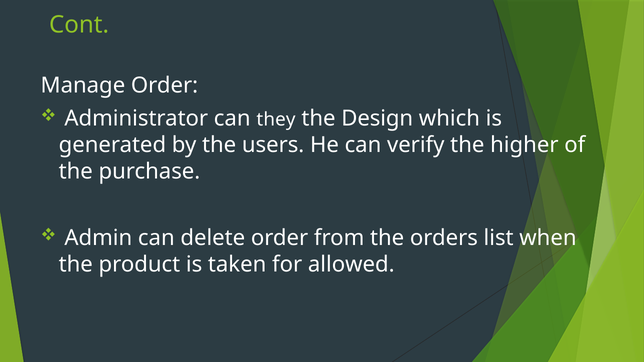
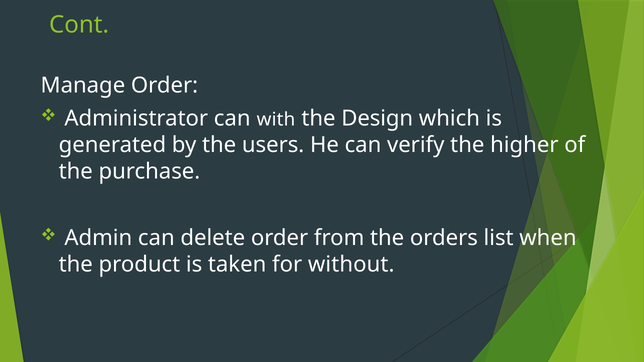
they: they -> with (276, 120)
allowed: allowed -> without (351, 265)
